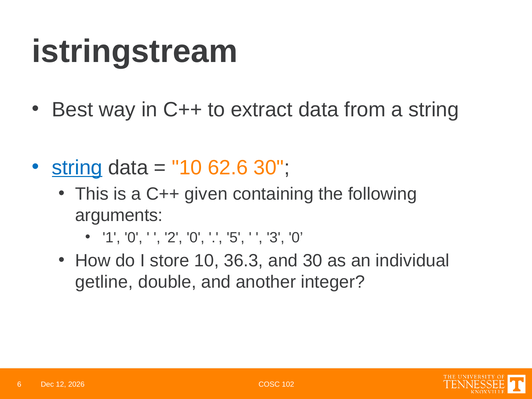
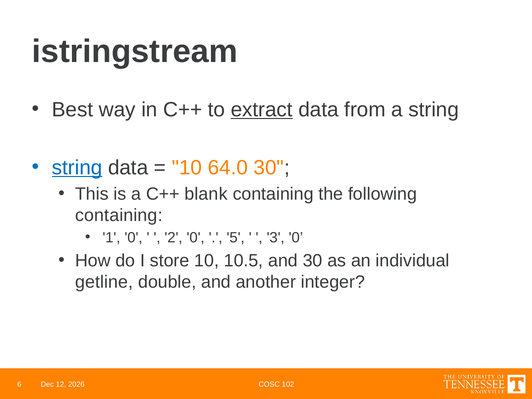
extract underline: none -> present (262, 110)
62.6: 62.6 -> 64.0 (228, 168)
given: given -> blank (206, 194)
arguments: arguments -> containing (119, 215)
36.3: 36.3 -> 10.5 (244, 261)
